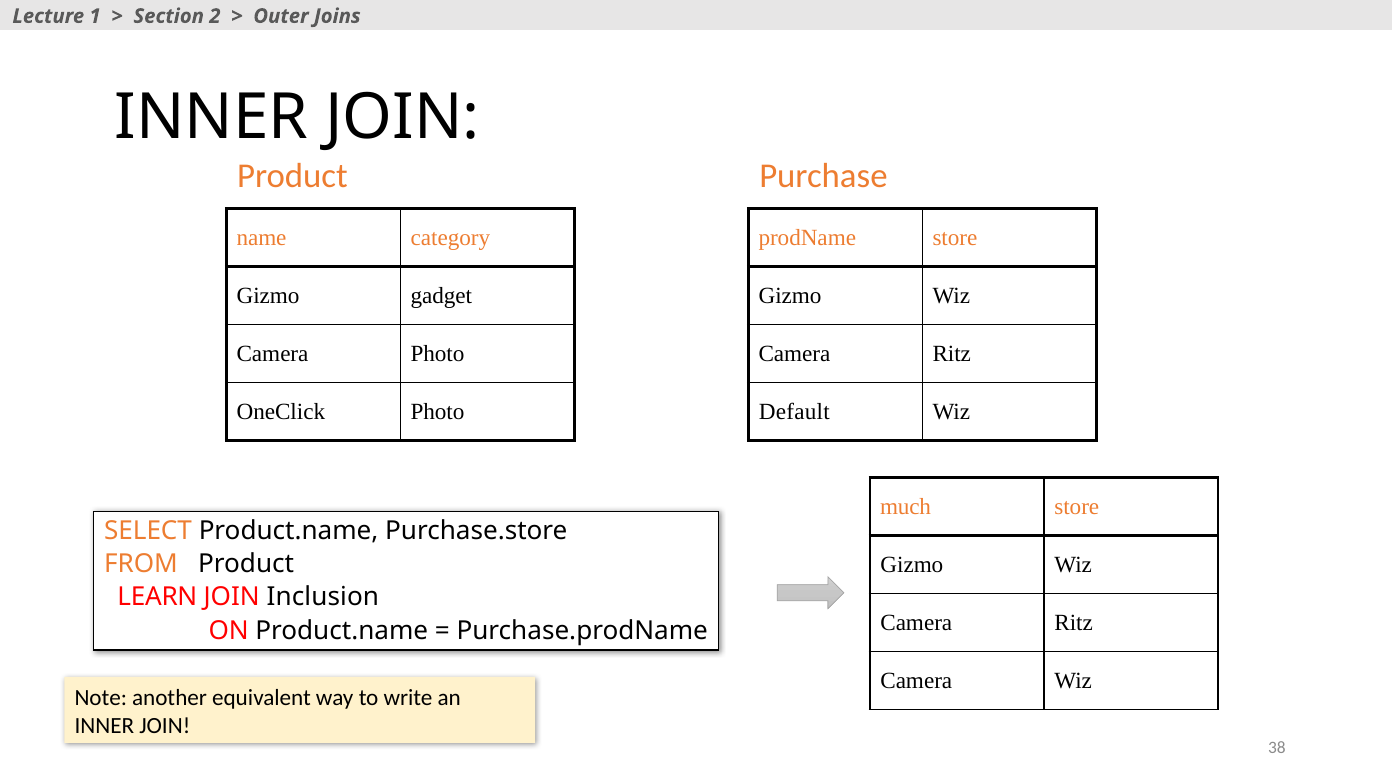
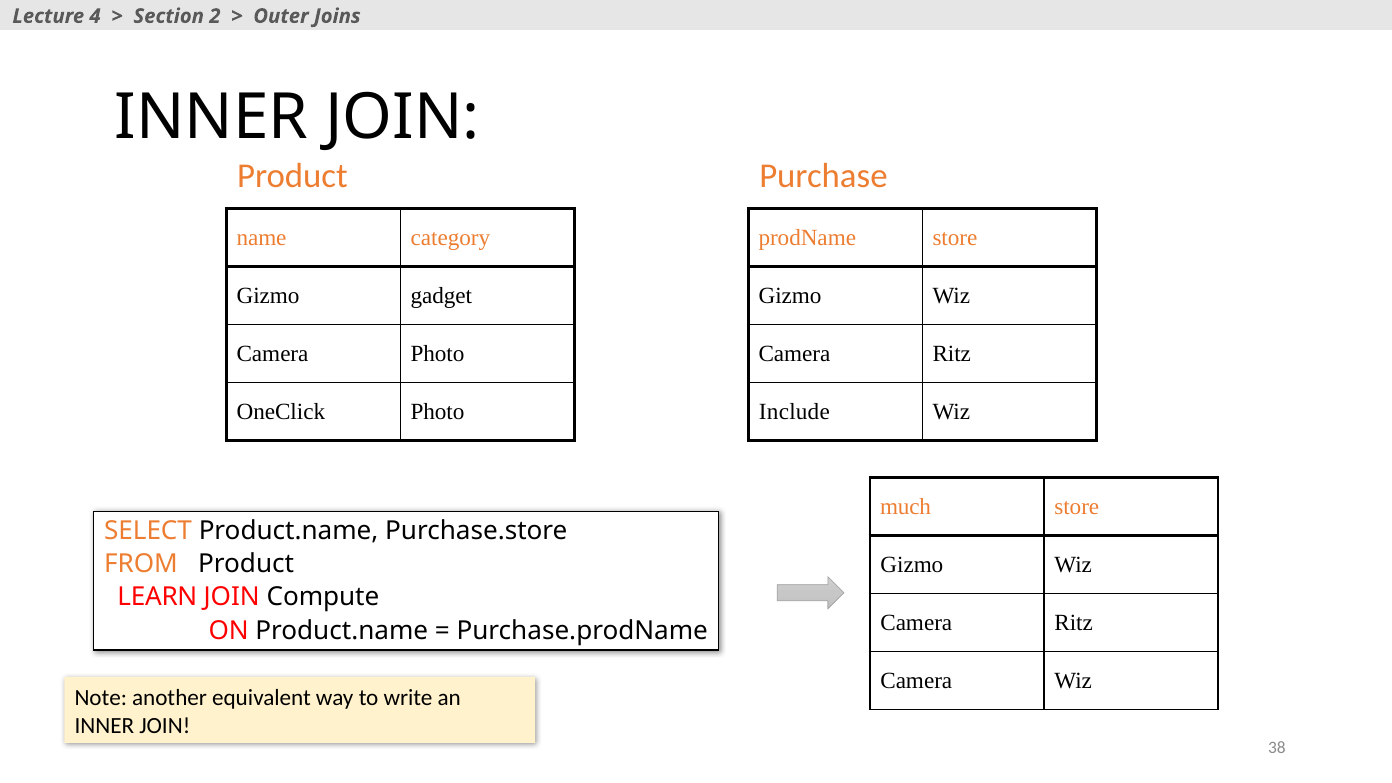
1: 1 -> 4 (95, 16)
Default: Default -> Include (794, 412)
Inclusion: Inclusion -> Compute (323, 597)
